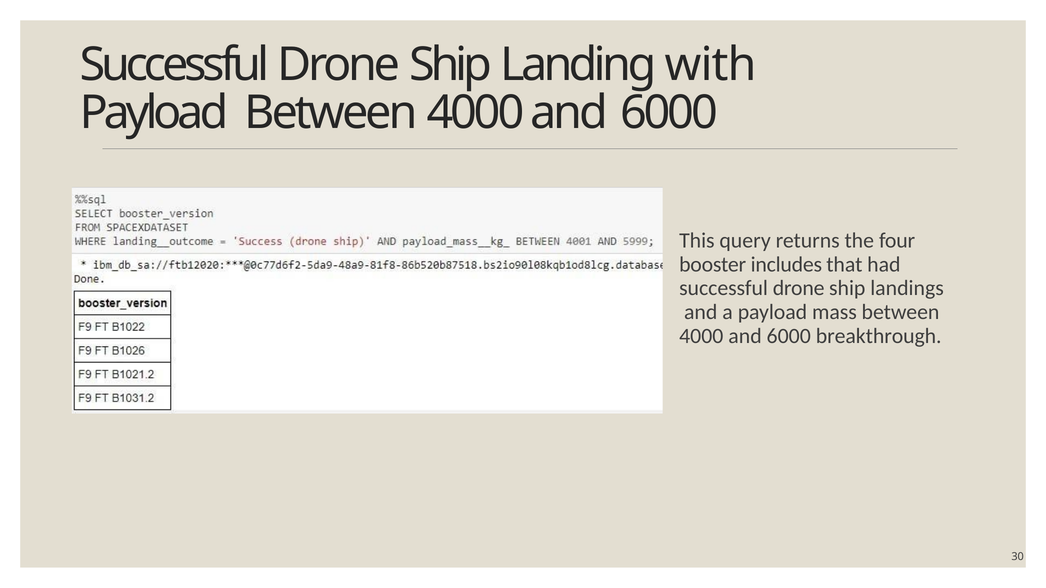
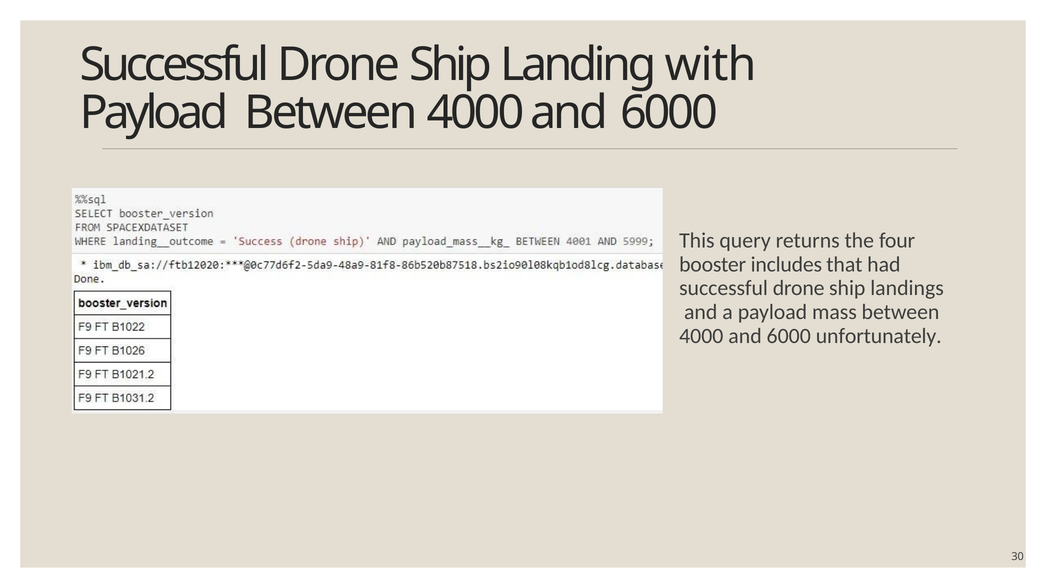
breakthrough: breakthrough -> unfortunately (879, 336)
